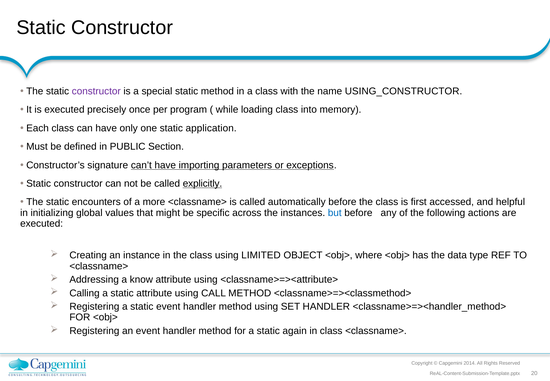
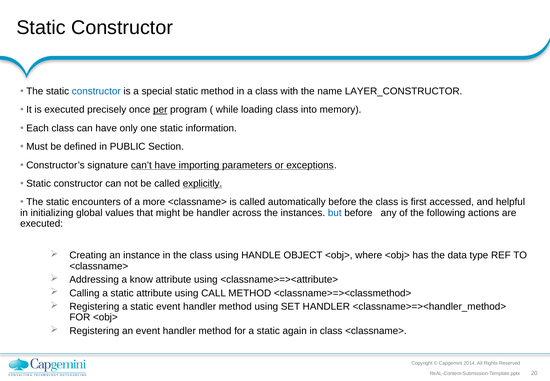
constructor colour: purple -> blue (96, 91)
USING_CONSTRUCTOR: USING_CONSTRUCTOR -> LAYER_CONSTRUCTOR (404, 91)
per underline: none -> present (160, 110)
application: application -> information (211, 128)
be specific: specific -> handler (213, 213)
LIMITED: LIMITED -> HANDLE (261, 255)
